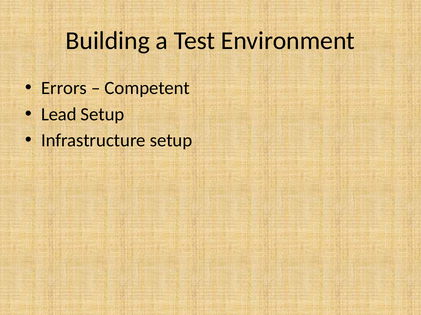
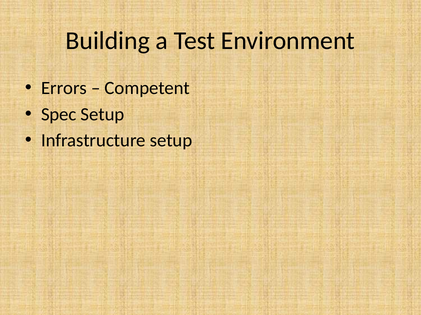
Lead: Lead -> Spec (59, 115)
